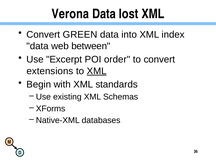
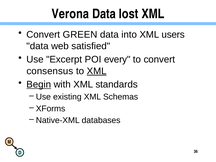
index: index -> users (173, 35)
between: between -> satisfied (91, 46)
order: order -> every (117, 59)
extensions: extensions -> consensus (50, 71)
Begin underline: none -> present (39, 84)
